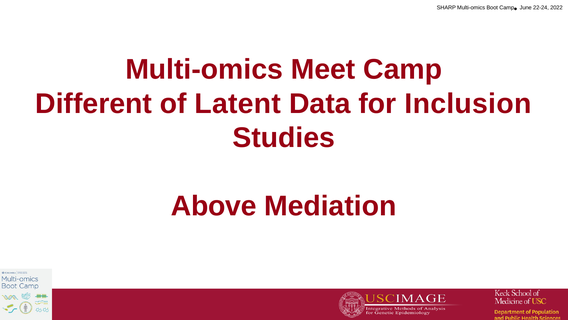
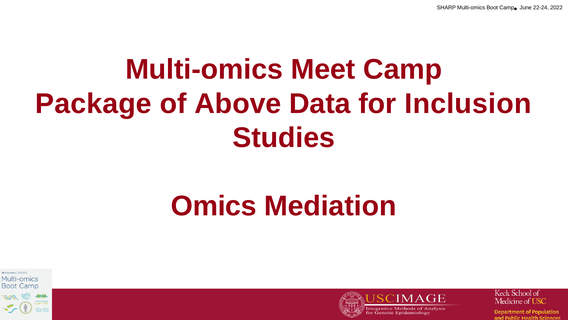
Different: Different -> Package (94, 104)
Latent: Latent -> Above (238, 104)
Above: Above -> Omics (214, 206)
